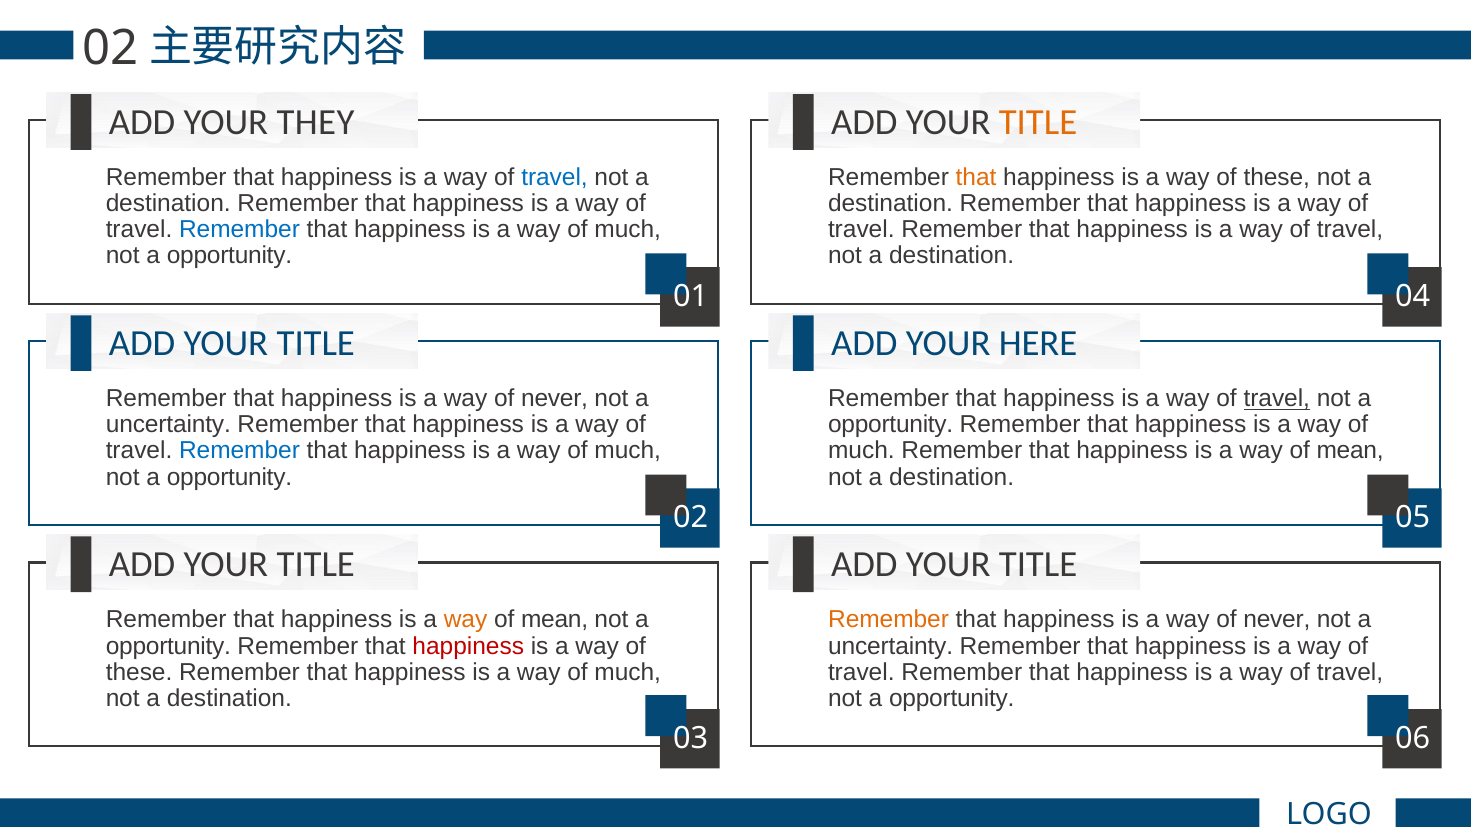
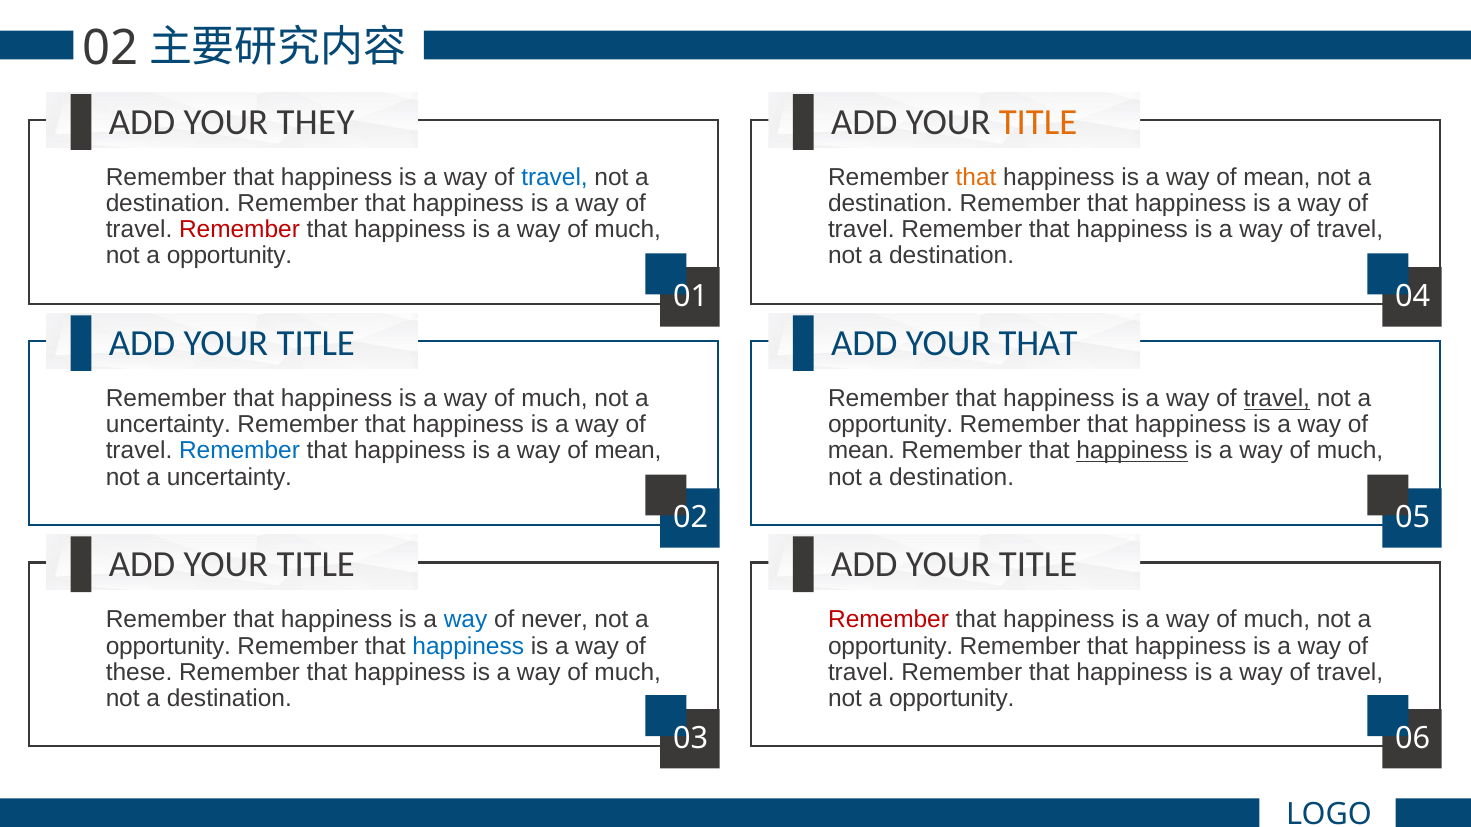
these: these -> mean (1277, 178)
Remember colour: blue -> red (239, 230)
YOUR HERE: HERE -> THAT (1038, 344)
never: never -> much (555, 399)
much: much -> mean (628, 451)
much: much -> mean (861, 451)
happiness underline: none -> present (1132, 451)
mean: mean -> much (1350, 451)
opportunity: opportunity -> uncertainty (229, 477)
way colour: orange -> blue (466, 620)
mean: mean -> never (555, 620)
Remember colour: orange -> red (889, 620)
never: never -> much (1277, 620)
happiness colour: red -> blue (468, 646)
uncertainty: uncertainty -> opportunity (891, 646)
